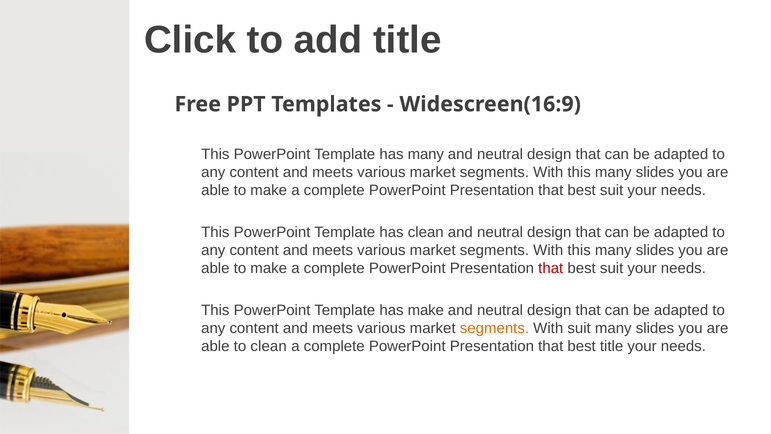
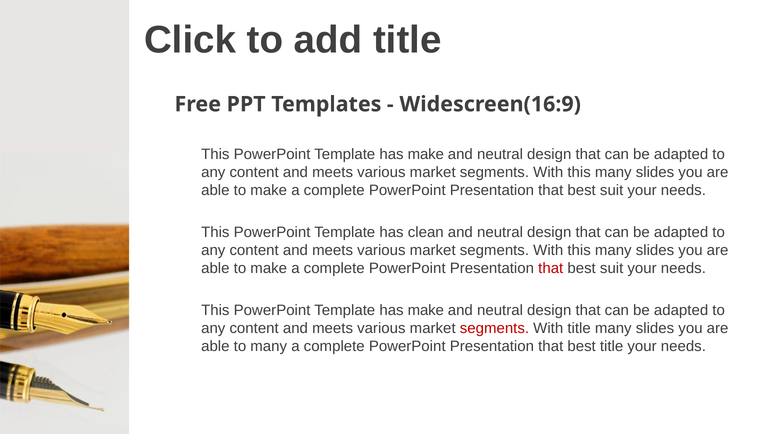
many: many -> make (426, 154)
segments colour: orange -> red (494, 328)
With suit: suit -> title (579, 328)
to clean: clean -> many (269, 346)
